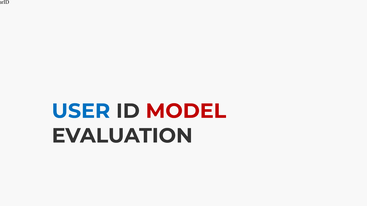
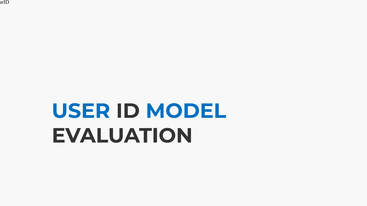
MODEL colour: red -> blue (186, 111)
